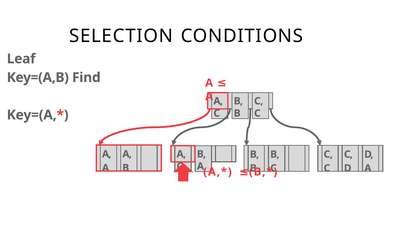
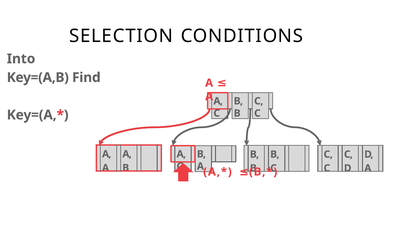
Leaf: Leaf -> Into (21, 59)
